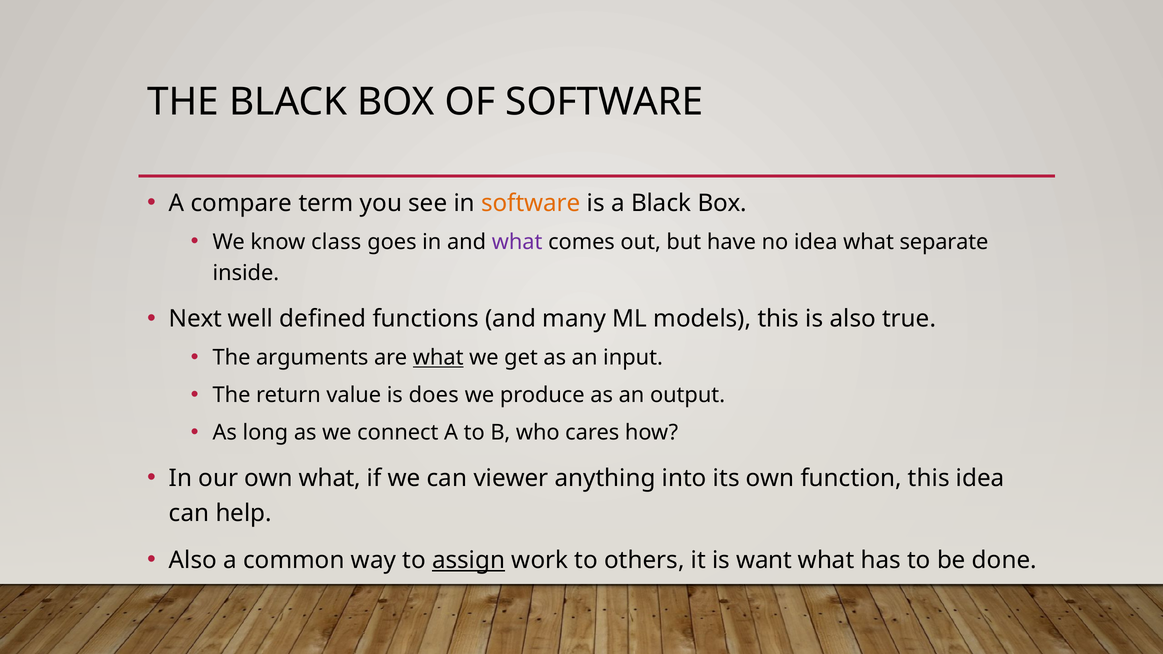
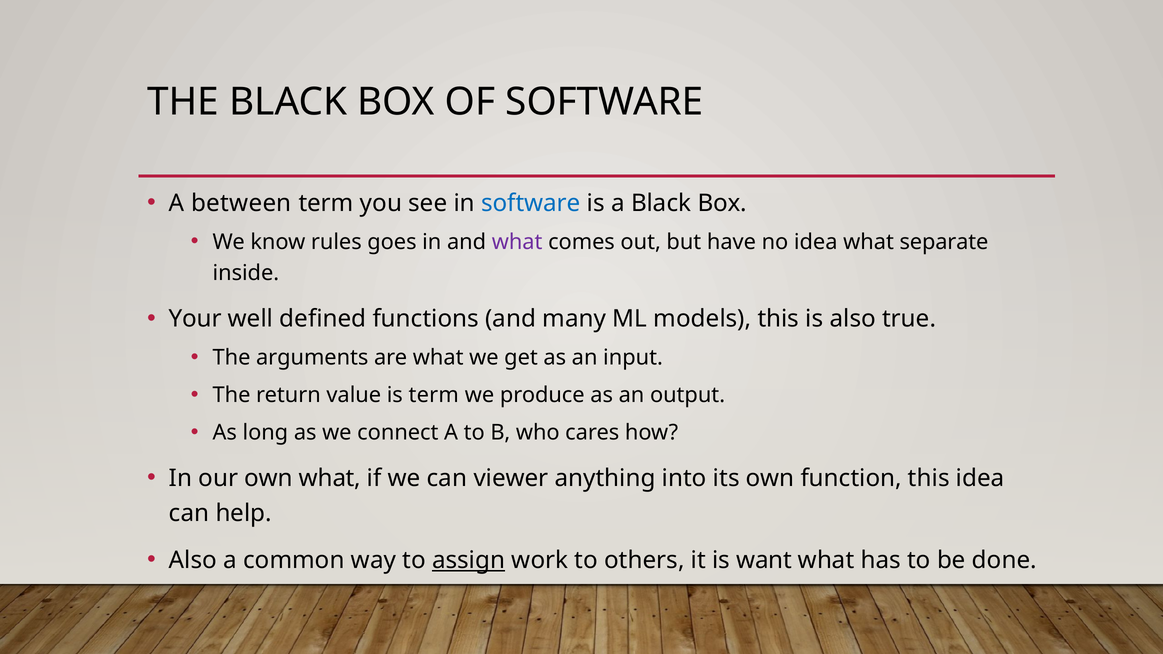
compare: compare -> between (241, 203)
software colour: orange -> blue (531, 203)
class: class -> rules (336, 242)
Next: Next -> Your (195, 319)
what underline: present -> none (438, 358)
is does: does -> term (434, 395)
